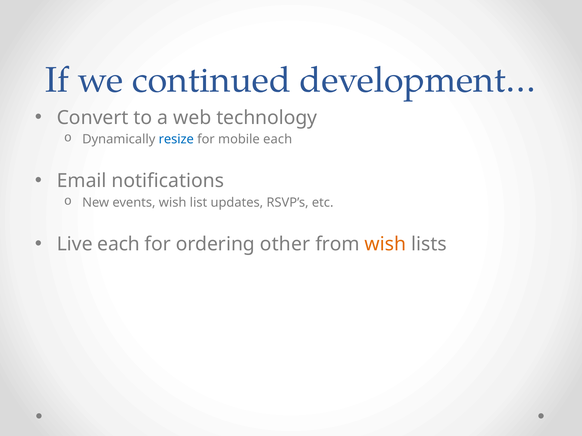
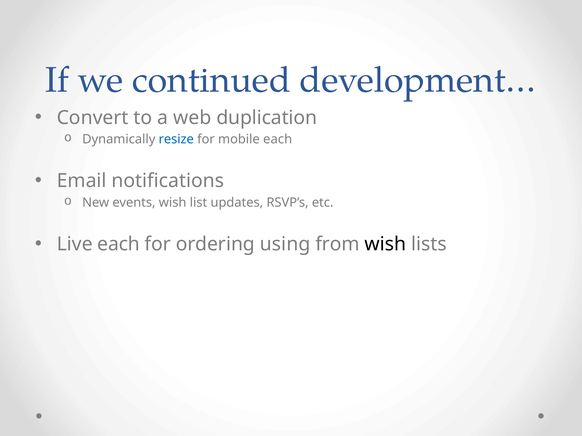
technology: technology -> duplication (267, 118)
other: other -> using (285, 244)
wish colour: orange -> black (385, 244)
